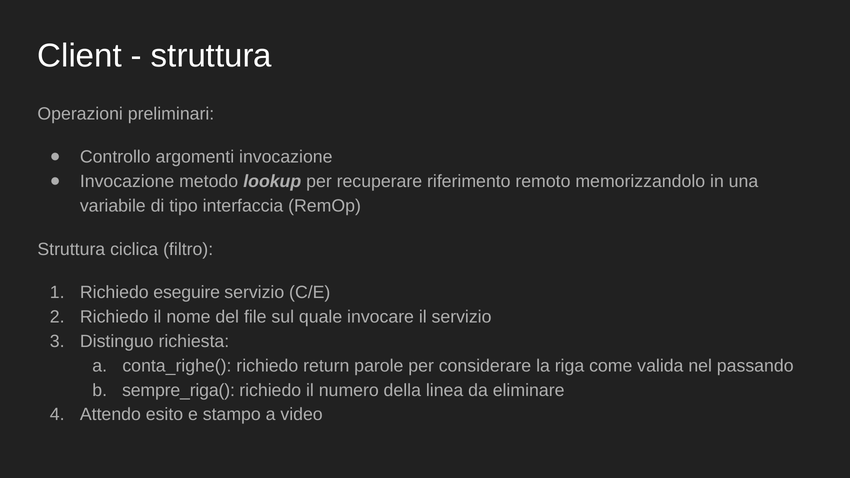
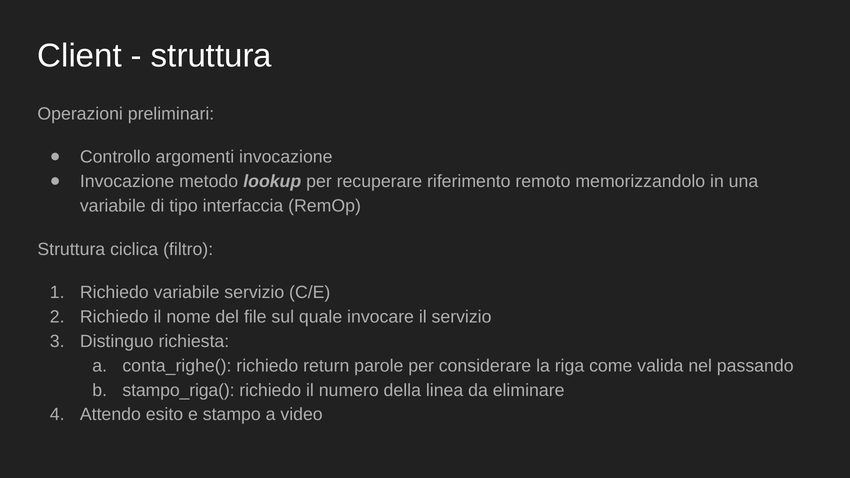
Richiedo eseguire: eseguire -> variabile (187, 293)
sempre_riga(: sempre_riga( -> stampo_riga( (179, 390)
